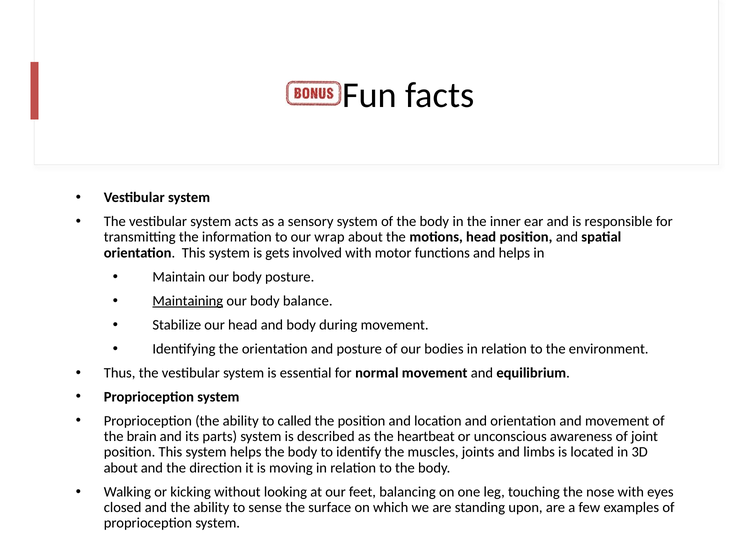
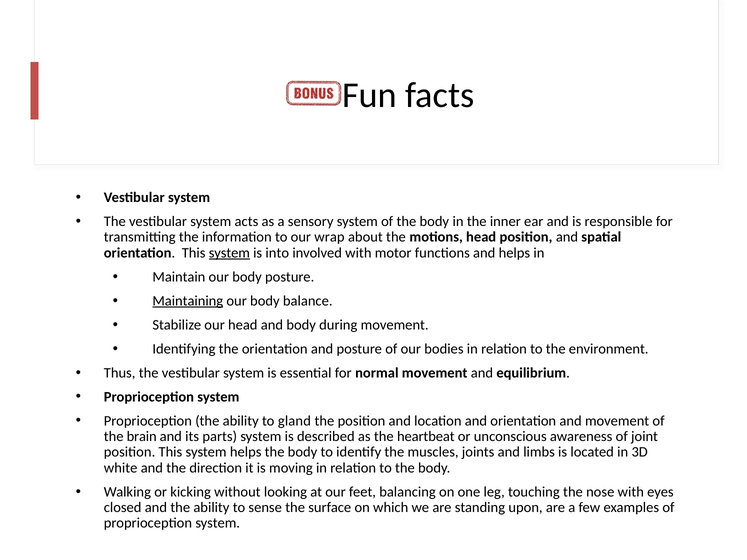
system underline: none -> present (229, 253)
gets: gets -> into (277, 253)
called: called -> gland (294, 421)
about: about -> white (121, 468)
